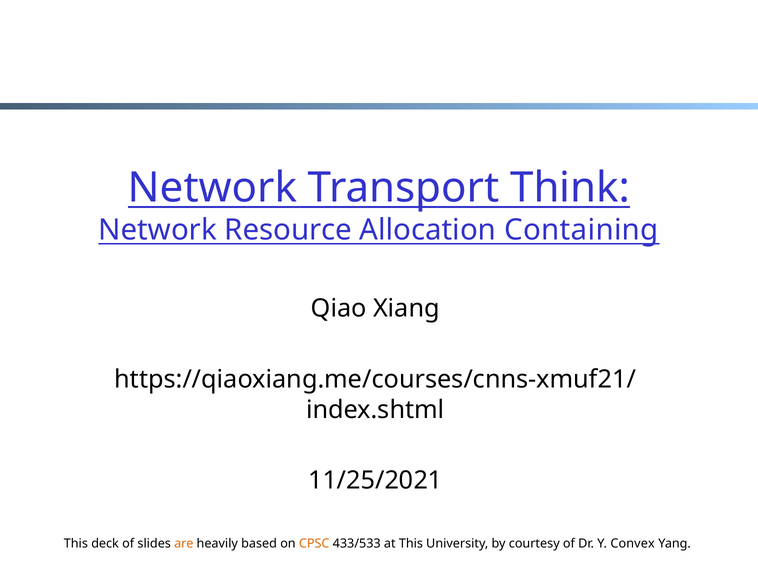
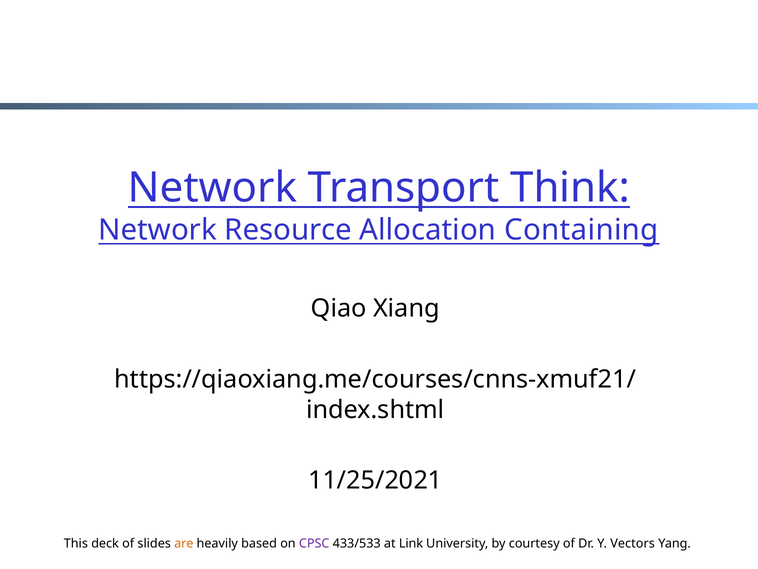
CPSC colour: orange -> purple (314, 543)
at This: This -> Link (411, 543)
Convex: Convex -> Vectors (633, 543)
